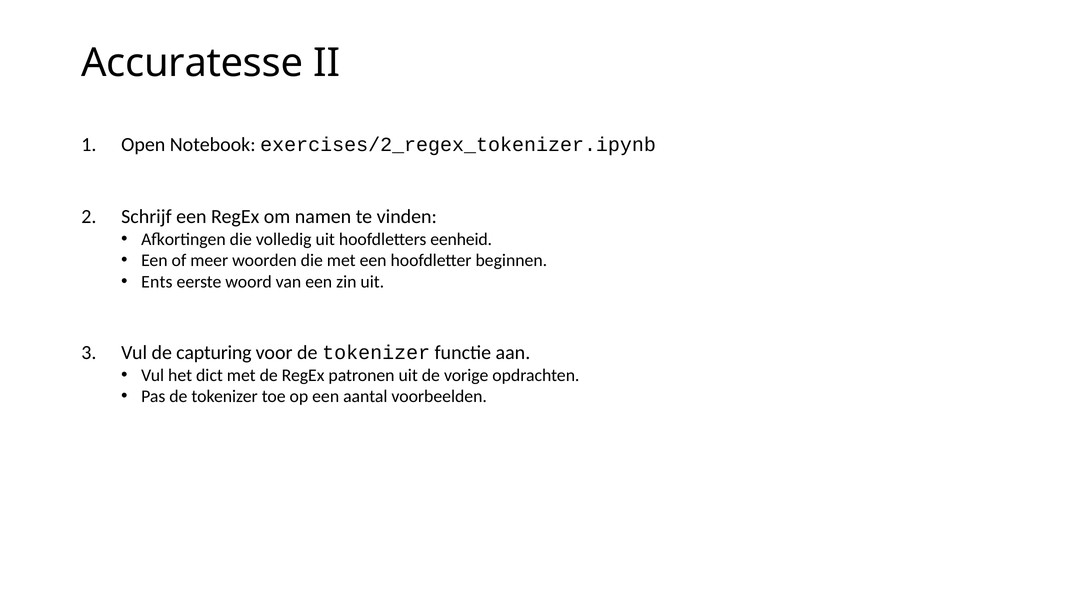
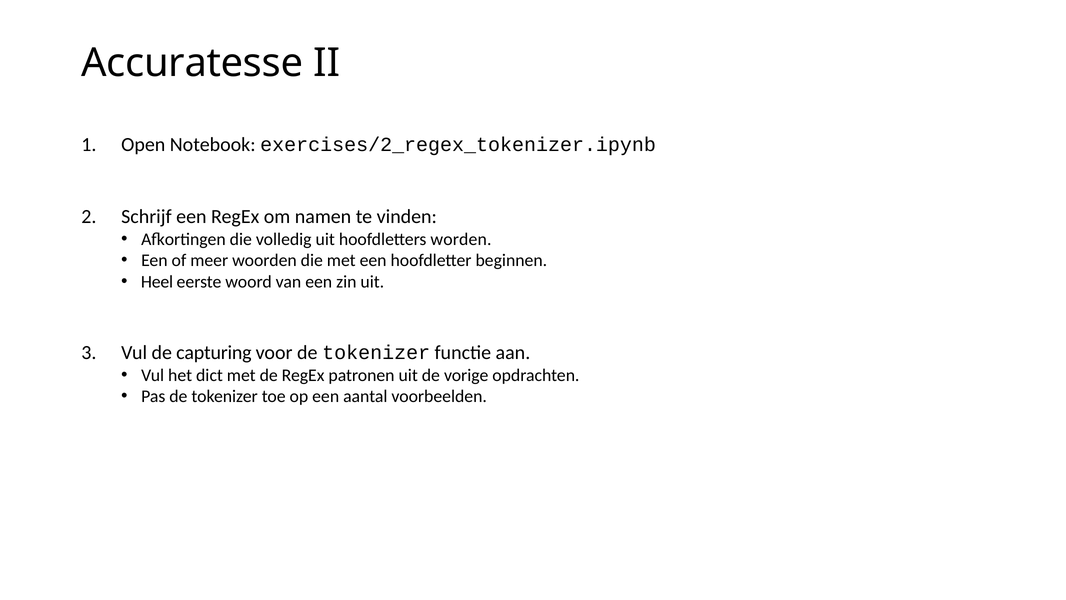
eenheid: eenheid -> worden (461, 239)
Ents: Ents -> Heel (157, 282)
